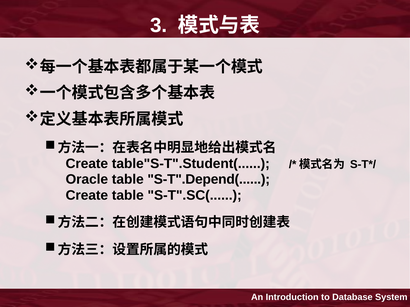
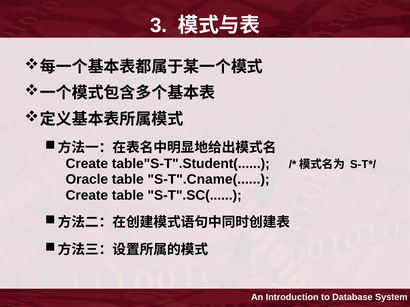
S-T".Depend(: S-T".Depend( -> S-T".Cname( (209, 180)
